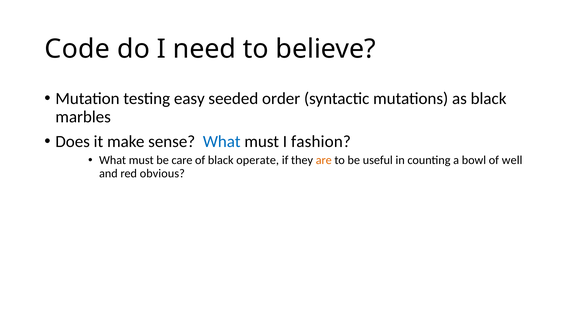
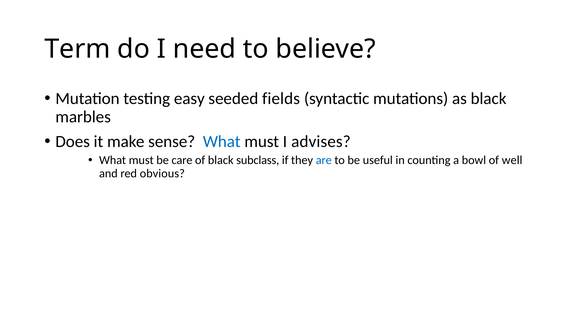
Code: Code -> Term (77, 49)
order: order -> fields (281, 99)
fashion: fashion -> advises (321, 141)
operate: operate -> subclass (258, 160)
are colour: orange -> blue (324, 160)
